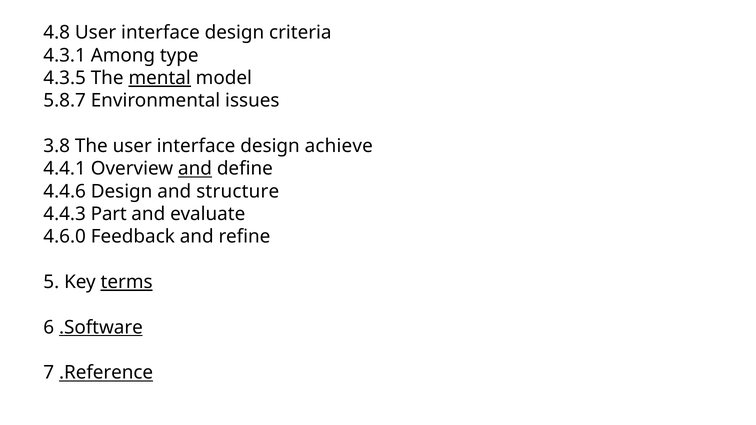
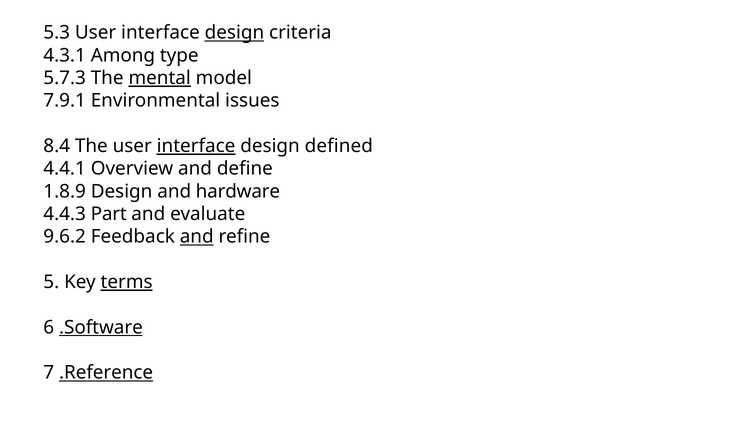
4.8: 4.8 -> 5.3 (57, 33)
design underline: none -> present (234, 33)
4.3.5: 4.3.5 -> 5.7.3 (65, 78)
5.8.7: 5.8.7 -> 7.9.1 (65, 101)
3.8: 3.8 -> 8.4 (57, 146)
interface underline: none -> present (196, 146)
achieve: achieve -> defined (339, 146)
and underline: present -> none (195, 169)
4.4.6: 4.4.6 -> 1.8.9 (65, 192)
structure: structure -> hardware (238, 192)
4.6.0: 4.6.0 -> 9.6.2 (65, 237)
and underline: none -> present (197, 237)
